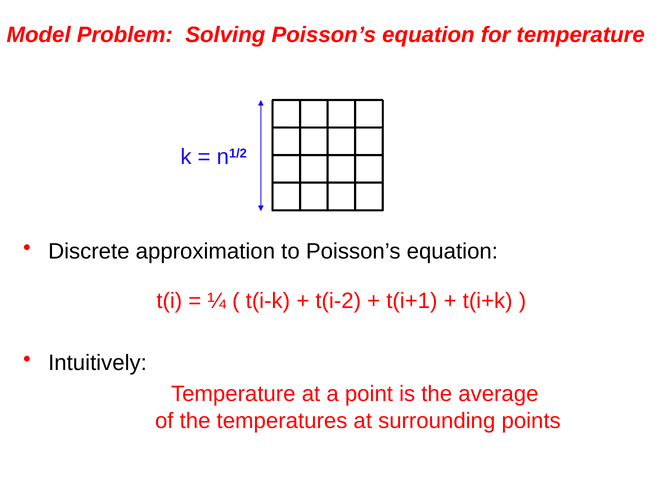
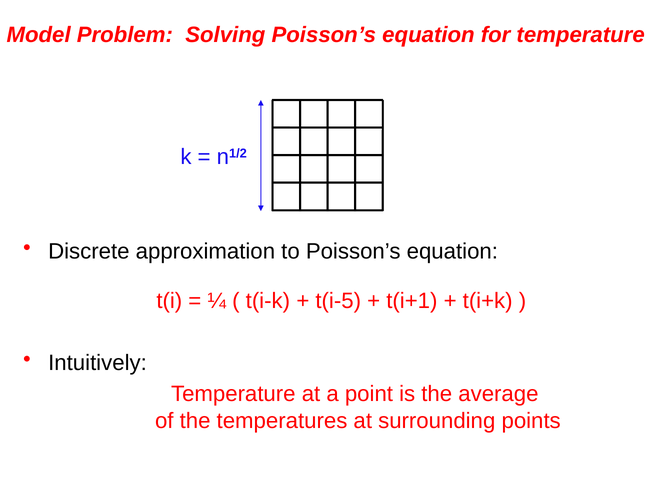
t(i-2: t(i-2 -> t(i-5 (338, 300)
